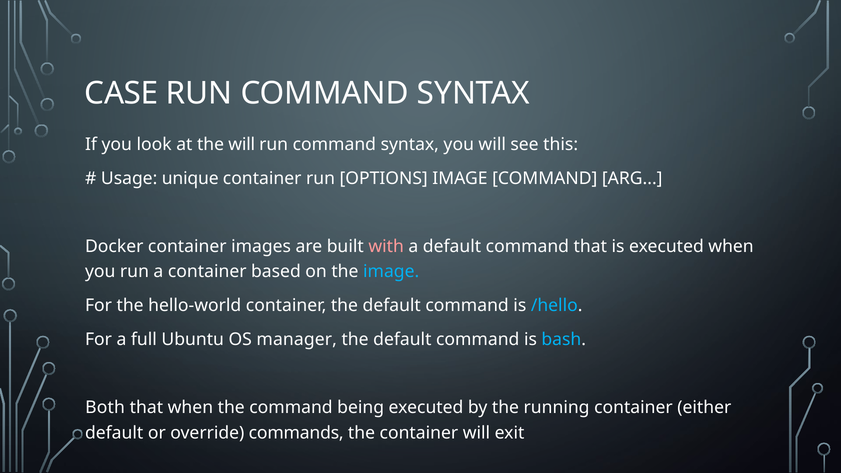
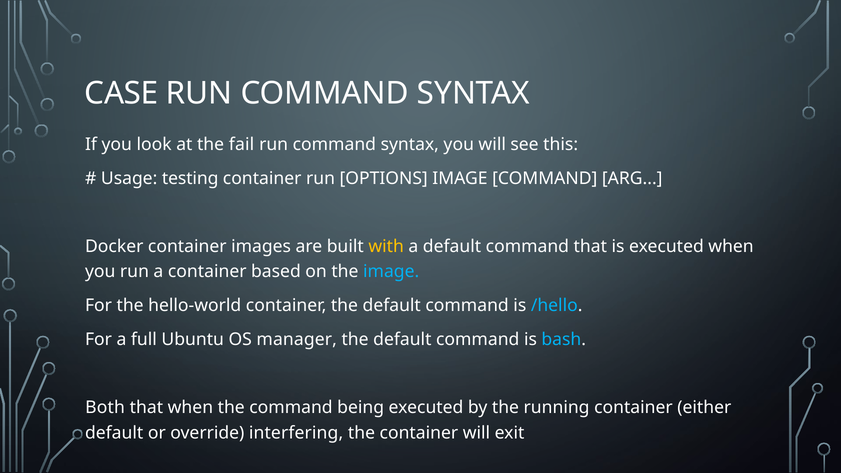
the will: will -> fail (242, 145)
unique: unique -> testing (190, 178)
with colour: pink -> yellow (386, 246)
commands: commands -> interfering (296, 433)
